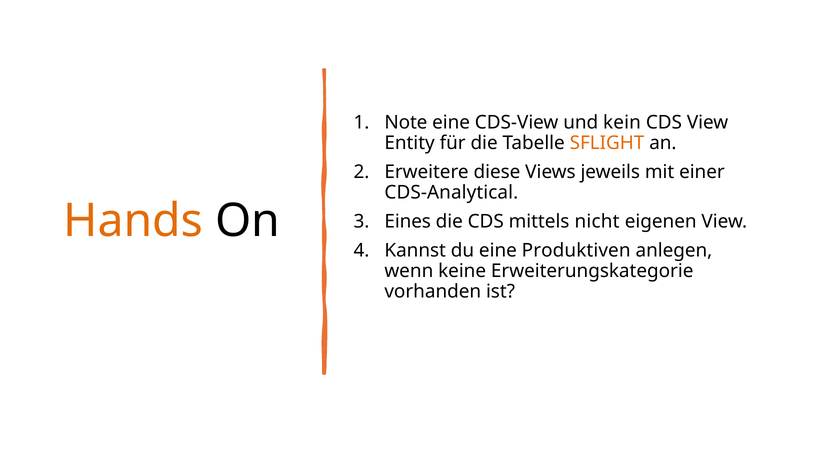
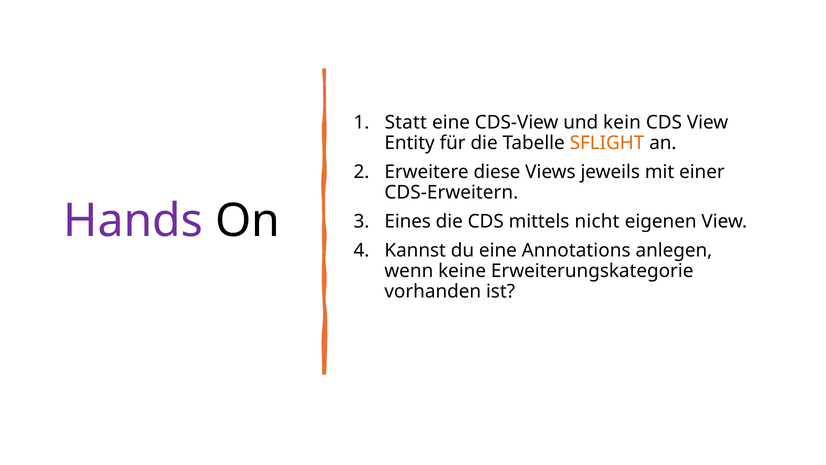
Note: Note -> Statt (406, 122)
CDS-Analytical: CDS-Analytical -> CDS-Erweitern (451, 192)
Hands colour: orange -> purple (133, 221)
Produktiven: Produktiven -> Annotations (576, 250)
